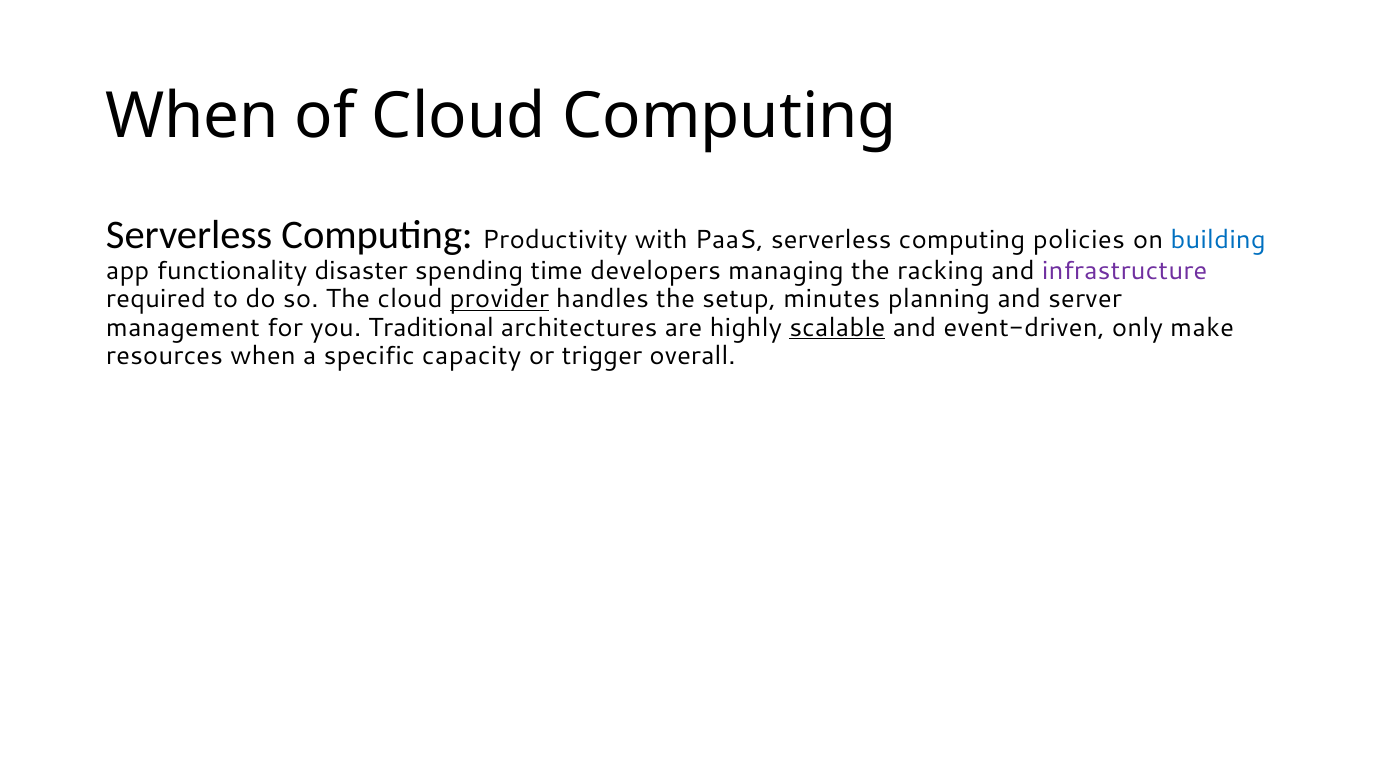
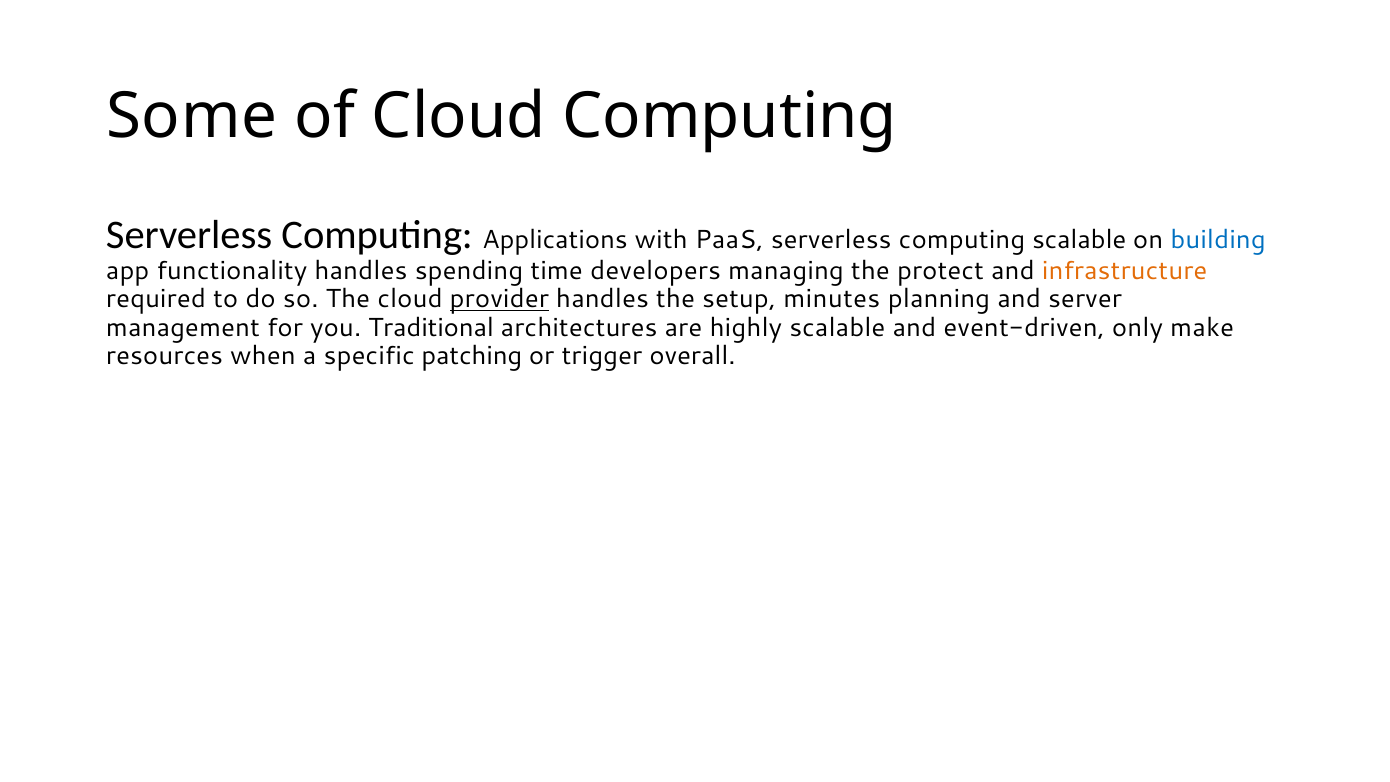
When: When -> Some (192, 117)
Productivity: Productivity -> Applications (555, 240)
computing policies: policies -> scalable (1079, 240)
functionality disaster: disaster -> handles (361, 271)
racking: racking -> protect (941, 271)
infrastructure colour: purple -> orange (1125, 271)
scalable underline: present -> none (837, 327)
capacity: capacity -> patching (472, 356)
